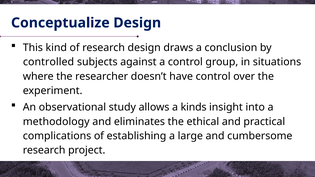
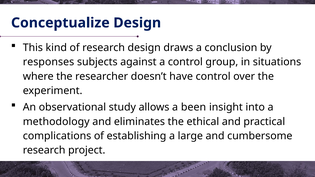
controlled: controlled -> responses (49, 62)
kinds: kinds -> been (194, 107)
